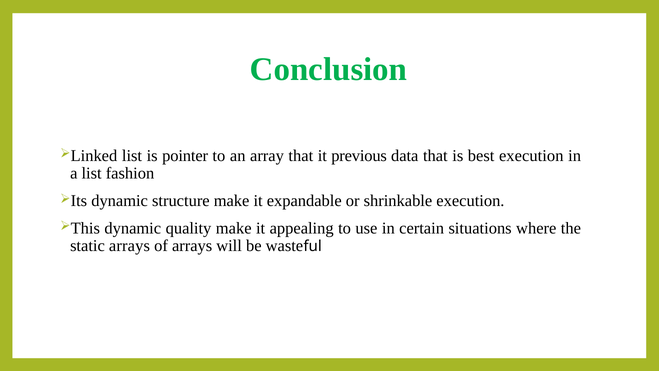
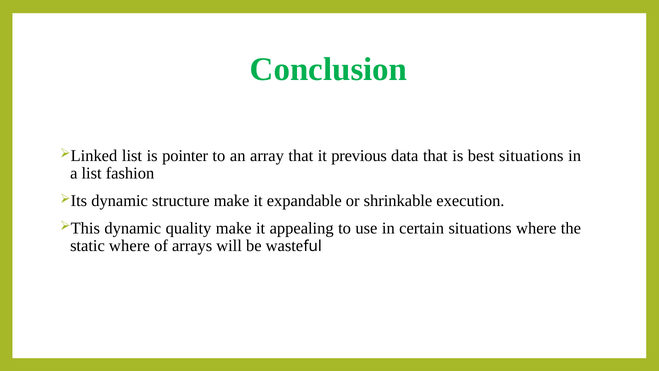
best execution: execution -> situations (531, 155)
static arrays: arrays -> where (129, 246)
